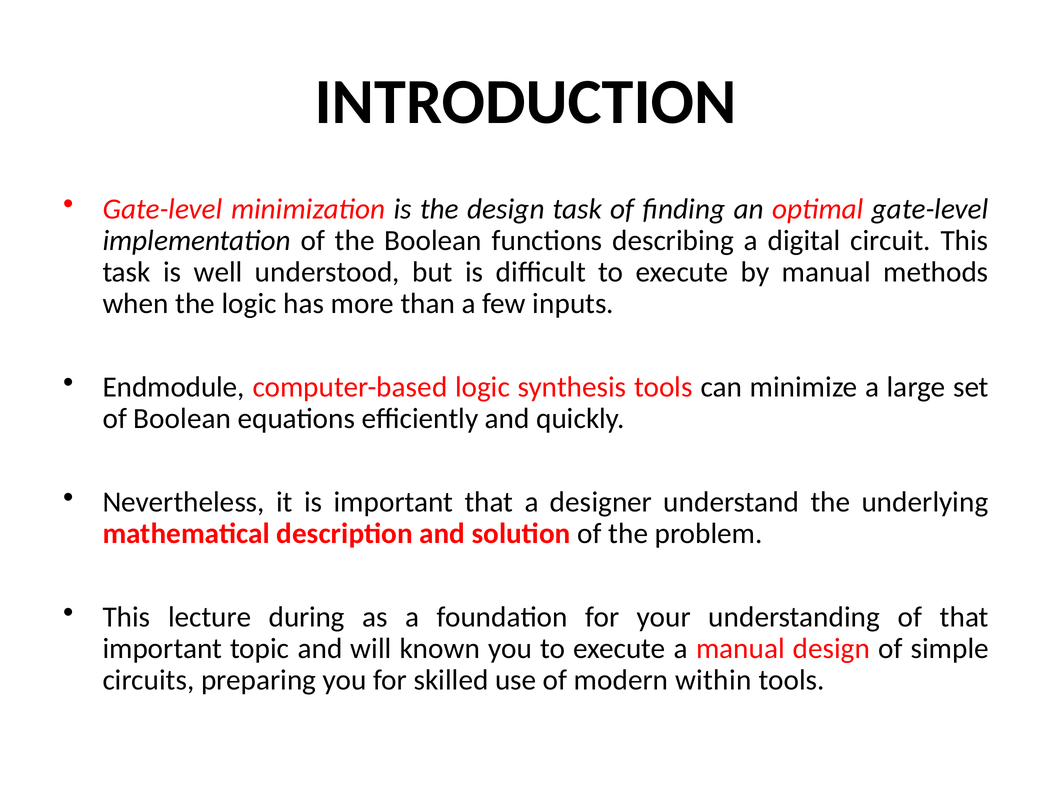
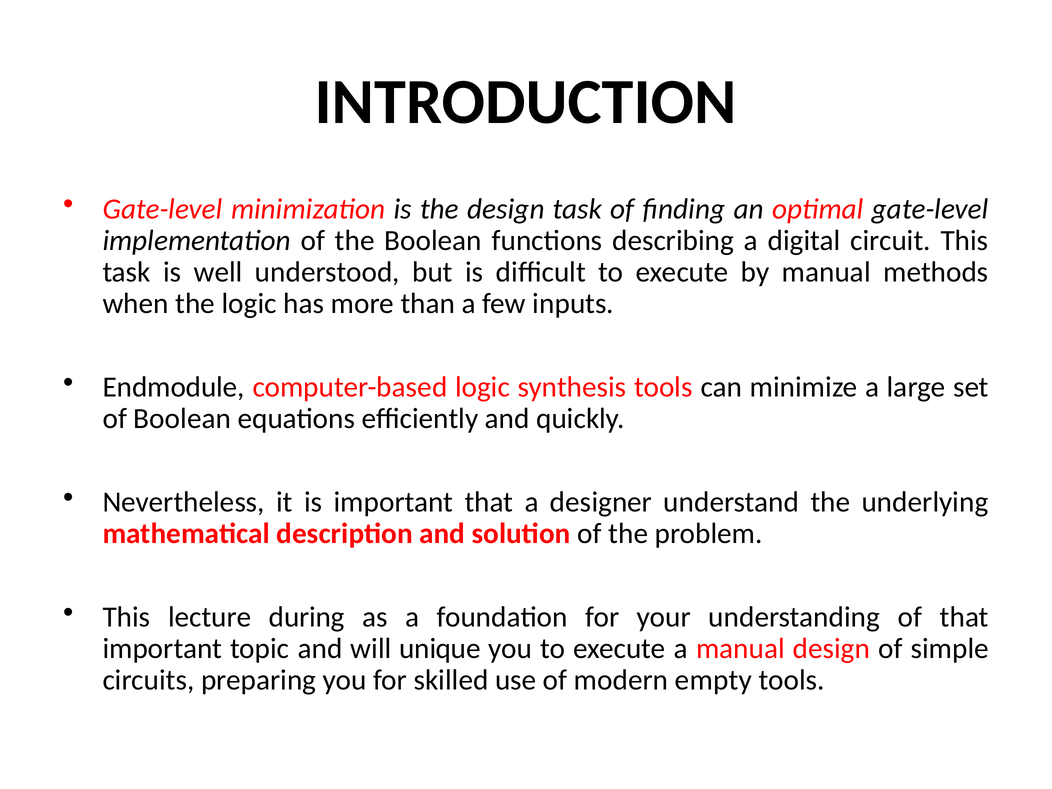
known: known -> unique (440, 649)
within: within -> empty (713, 680)
